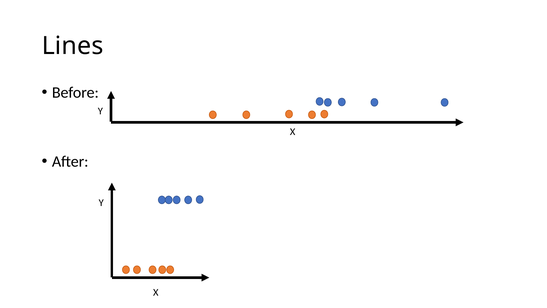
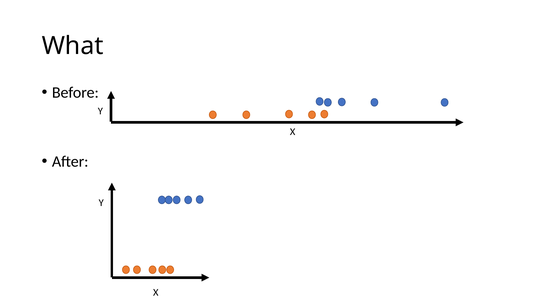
Lines: Lines -> What (73, 46)
